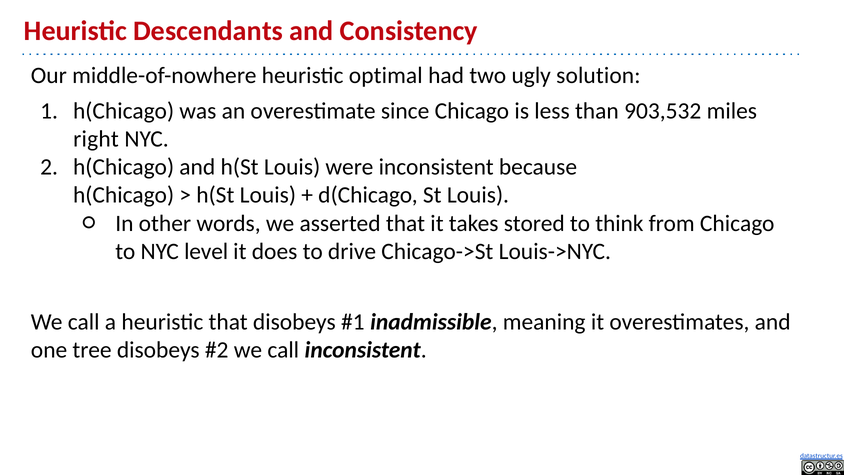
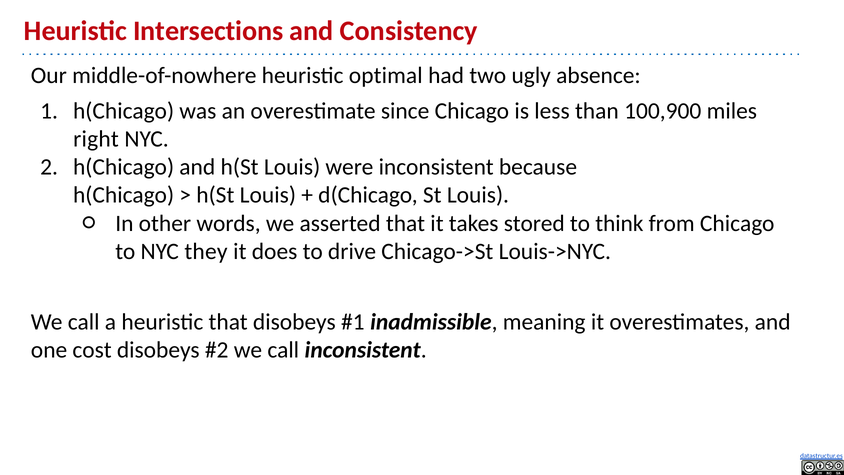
Descendants: Descendants -> Intersections (208, 31)
solution: solution -> absence (598, 76)
903,532: 903,532 -> 100,900 (663, 111)
level: level -> they (206, 251)
tree: tree -> cost (92, 350)
